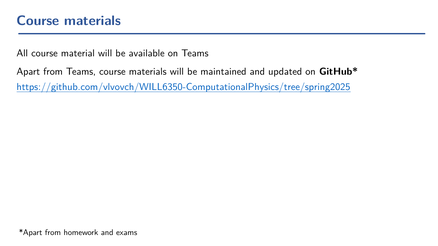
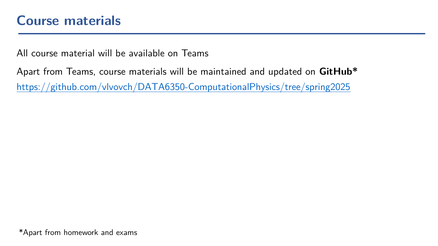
https://github.com/vlvovch/WILL6350-ComputationalPhysics/tree/spring2025: https://github.com/vlvovch/WILL6350-ComputationalPhysics/tree/spring2025 -> https://github.com/vlvovch/DATA6350-ComputationalPhysics/tree/spring2025 (183, 87)
